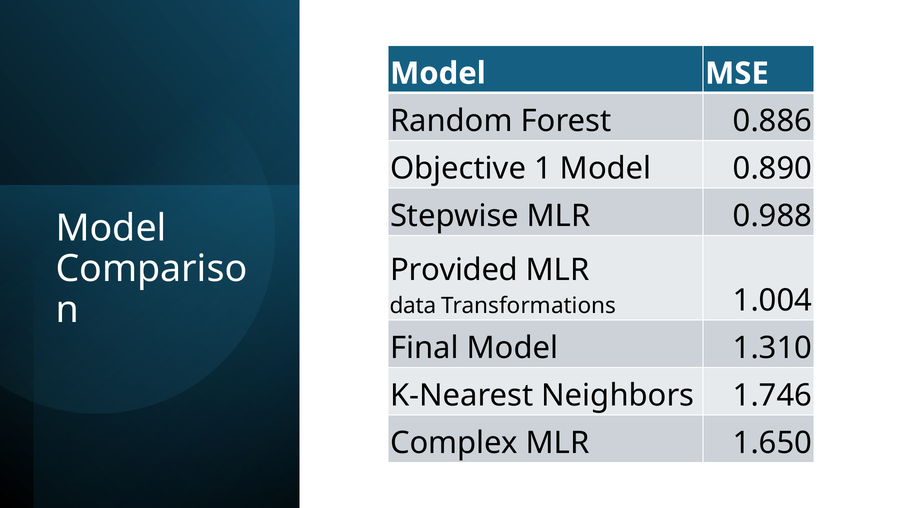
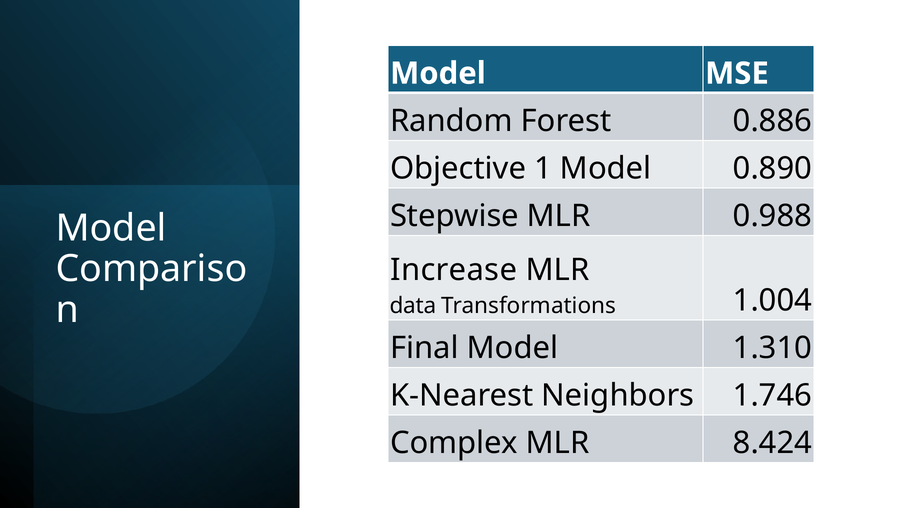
Provided: Provided -> Increase (454, 270)
1.650: 1.650 -> 8.424 (772, 443)
